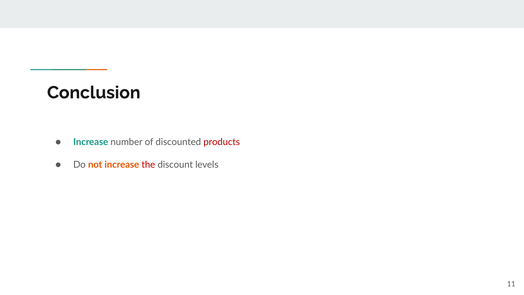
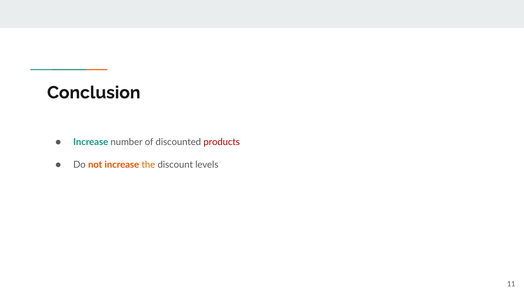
the colour: red -> orange (148, 165)
